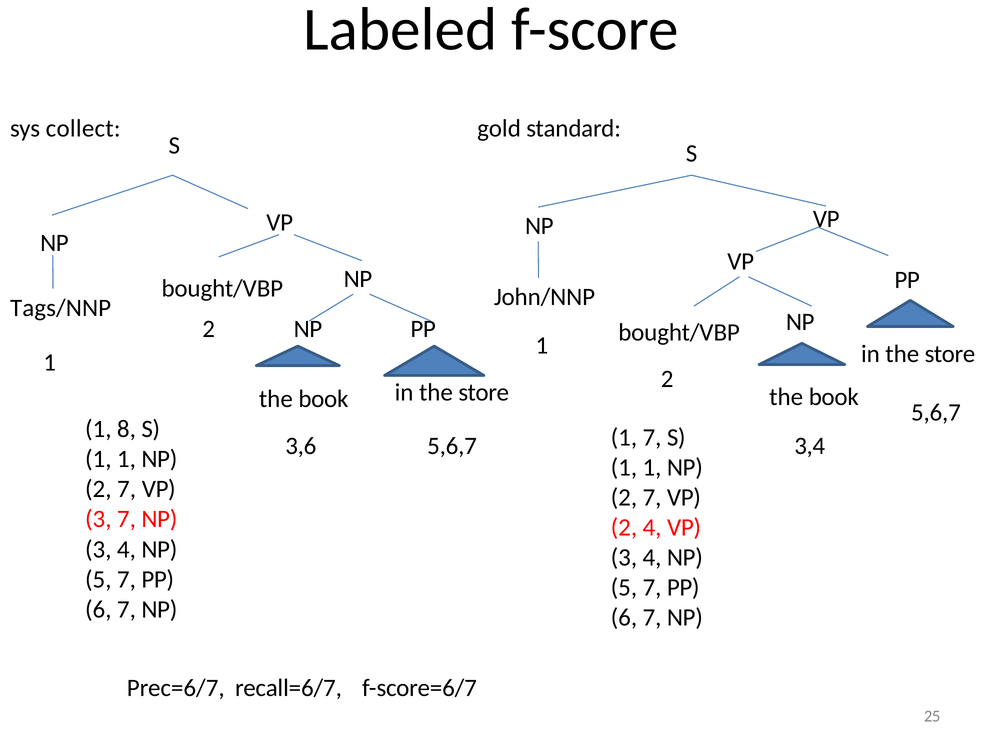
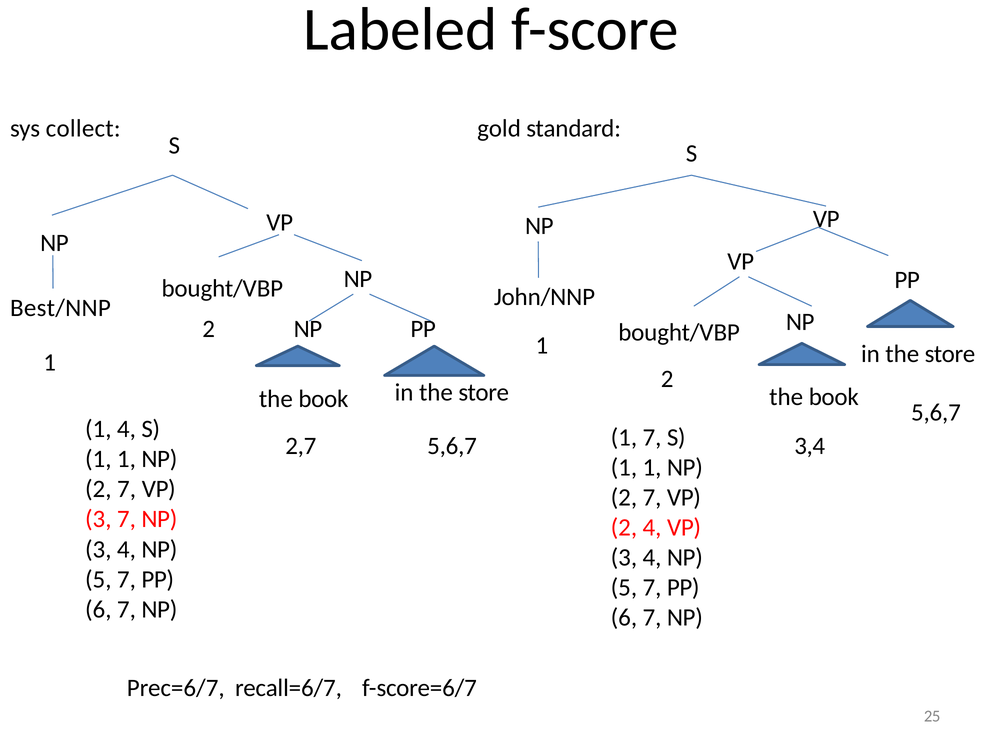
Tags/NNP: Tags/NNP -> Best/NNP (60, 308)
1 8: 8 -> 4 (126, 429)
3,6: 3,6 -> 2,7 (301, 446)
